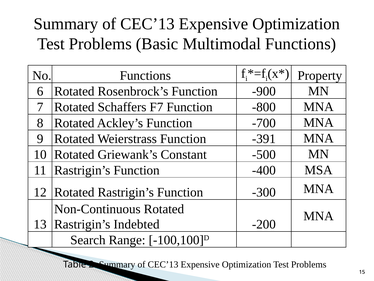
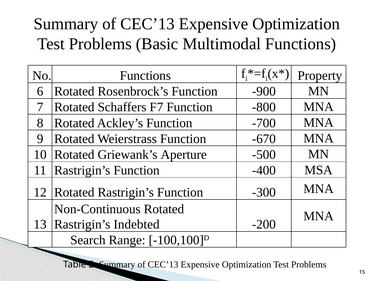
-391: -391 -> -670 (264, 138)
Constant: Constant -> Aperture (184, 154)
